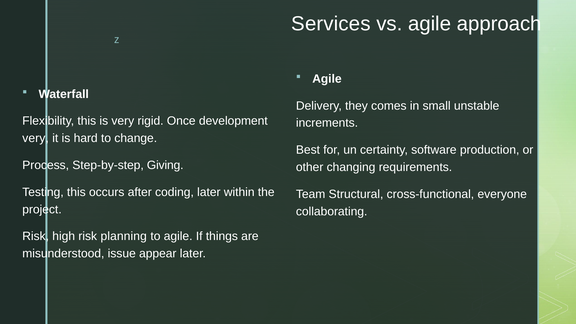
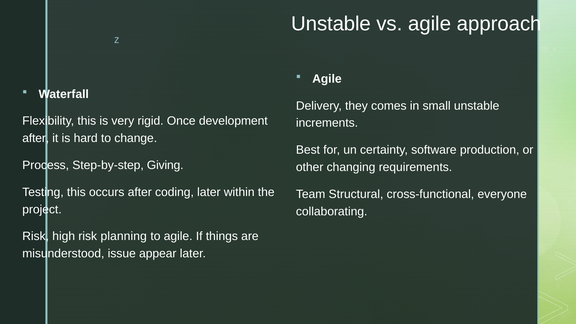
Services: Services -> Unstable (331, 24)
very: very -> after (36, 138)
